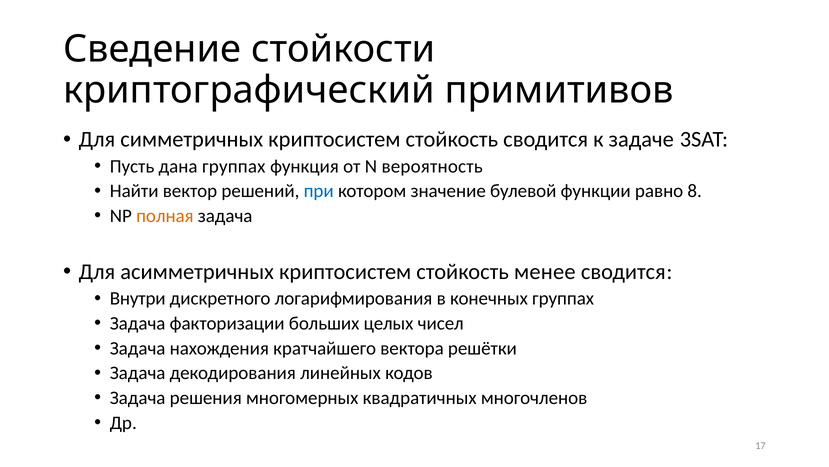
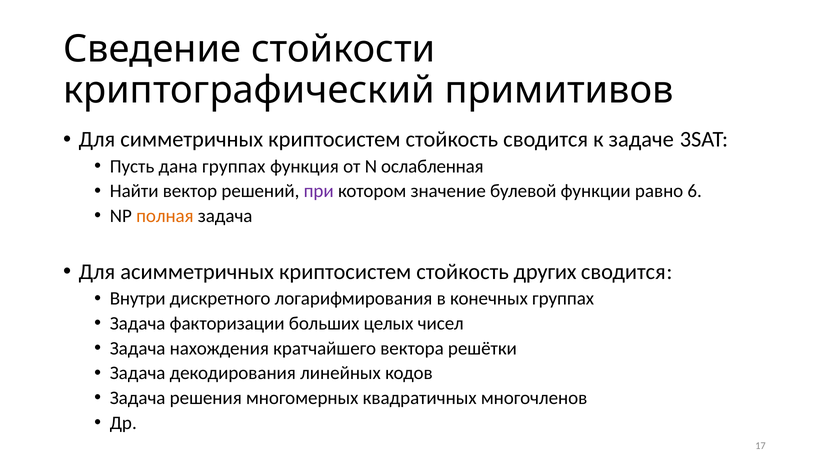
вероятность: вероятность -> ослабленная (432, 166)
при colour: blue -> purple (319, 191)
8: 8 -> 6 (695, 191)
менее: менее -> других (545, 271)
